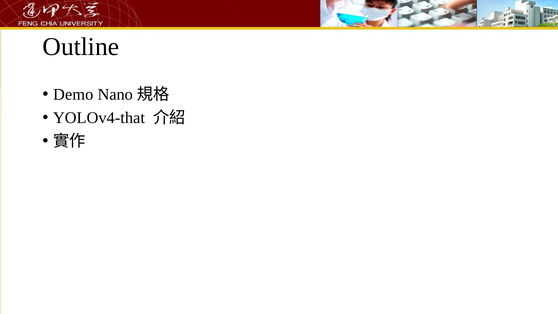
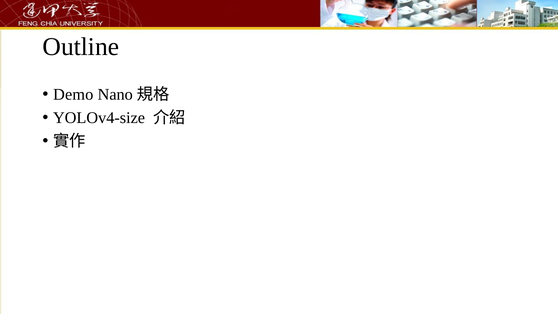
YOLOv4-that: YOLOv4-that -> YOLOv4-size (99, 118)
